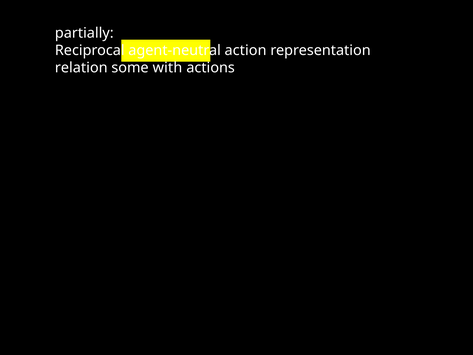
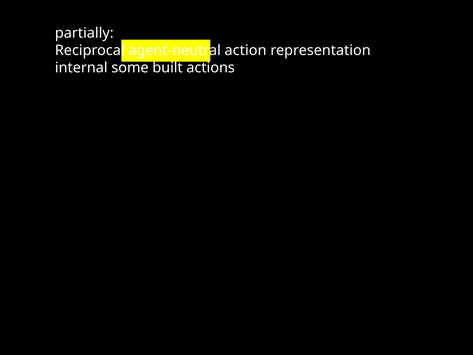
relation: relation -> internal (81, 68)
with: with -> built (168, 68)
